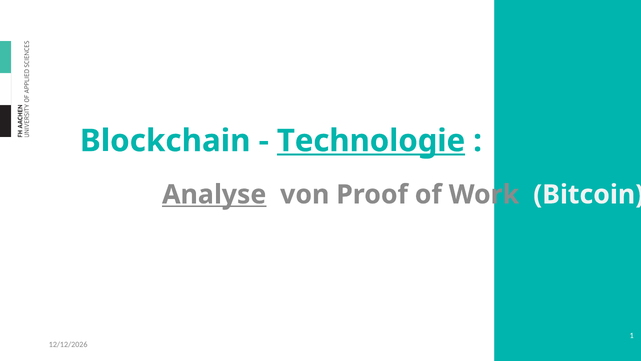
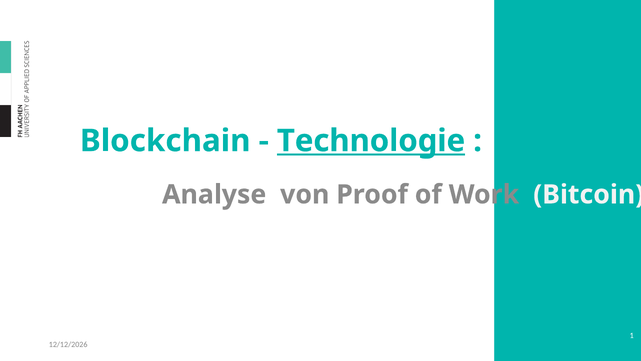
Analyse underline: present -> none (214, 194)
